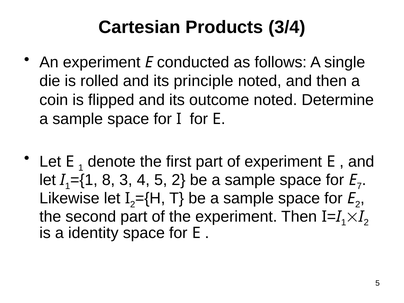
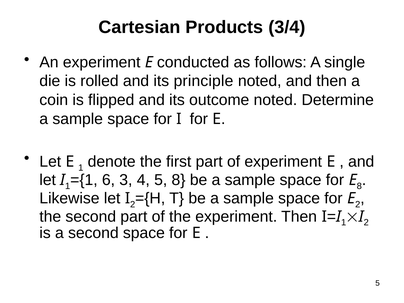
8: 8 -> 6 (108, 180)
5 2: 2 -> 8 (179, 180)
E 7: 7 -> 8 (359, 186)
a identity: identity -> second (93, 233)
